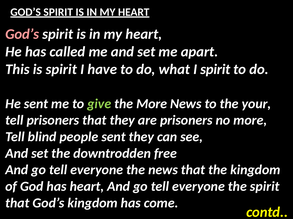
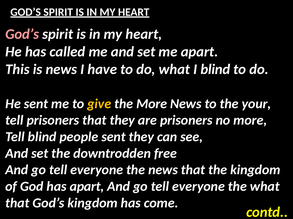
is spirit: spirit -> news (61, 69)
I spirit: spirit -> blind (215, 69)
give colour: light green -> yellow (99, 104)
has heart: heart -> apart (87, 187)
the spirit: spirit -> what (265, 187)
